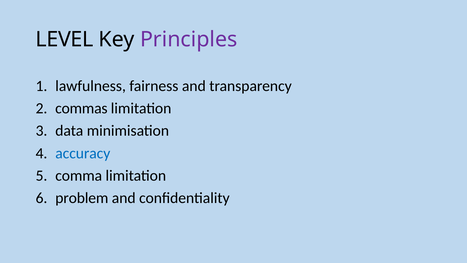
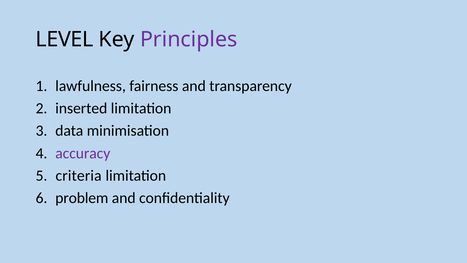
commas: commas -> inserted (81, 108)
accuracy colour: blue -> purple (83, 153)
comma: comma -> criteria (79, 176)
